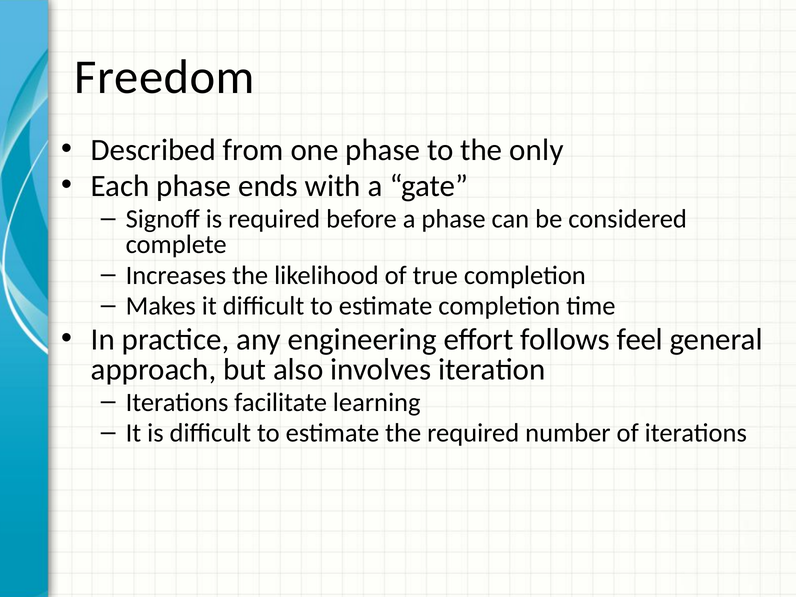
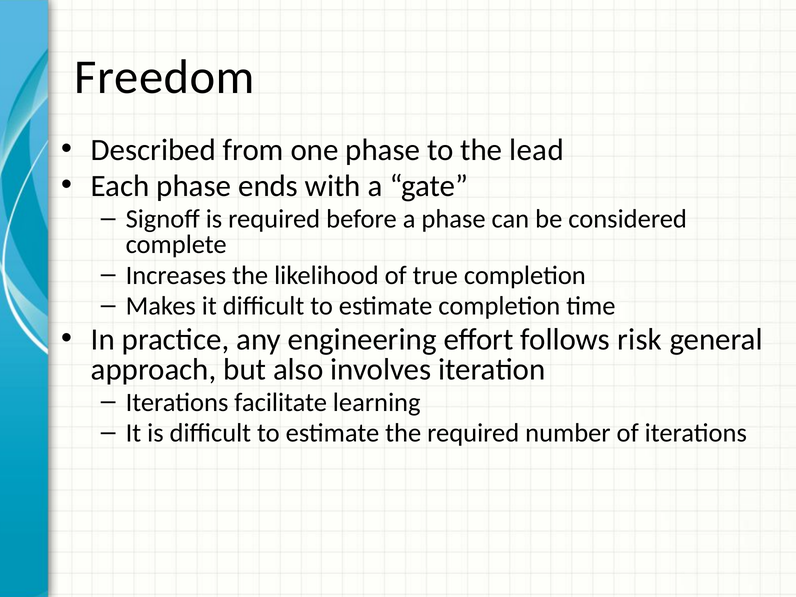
only: only -> lead (537, 150)
feel: feel -> risk (640, 340)
